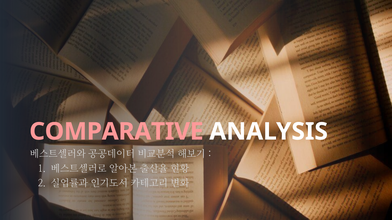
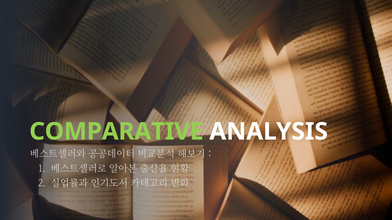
COMPARATIVE colour: pink -> light green (116, 132)
